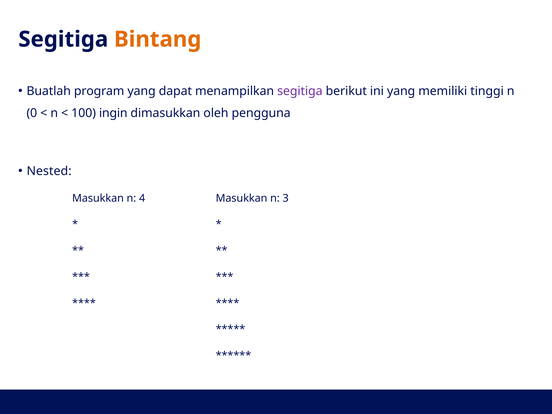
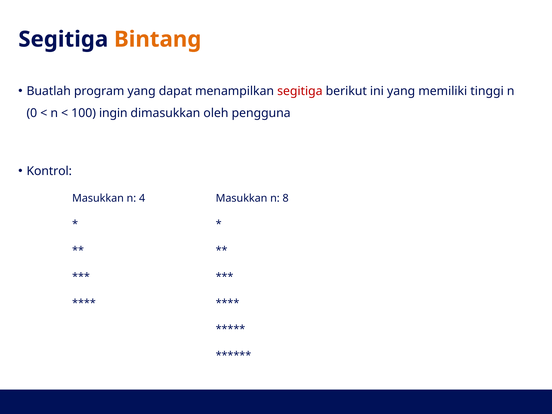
segitiga colour: purple -> red (300, 91)
Nested: Nested -> Kontrol (49, 171)
3: 3 -> 8 (286, 198)
